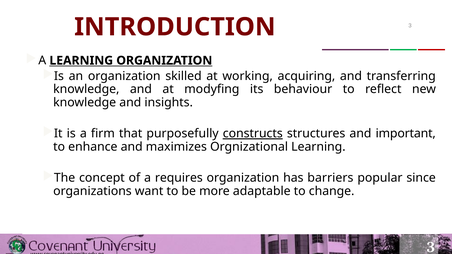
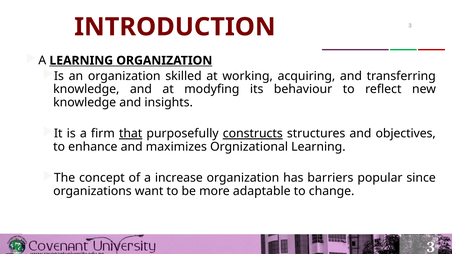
that underline: none -> present (131, 134)
important: important -> objectives (406, 134)
requires: requires -> increase (179, 178)
